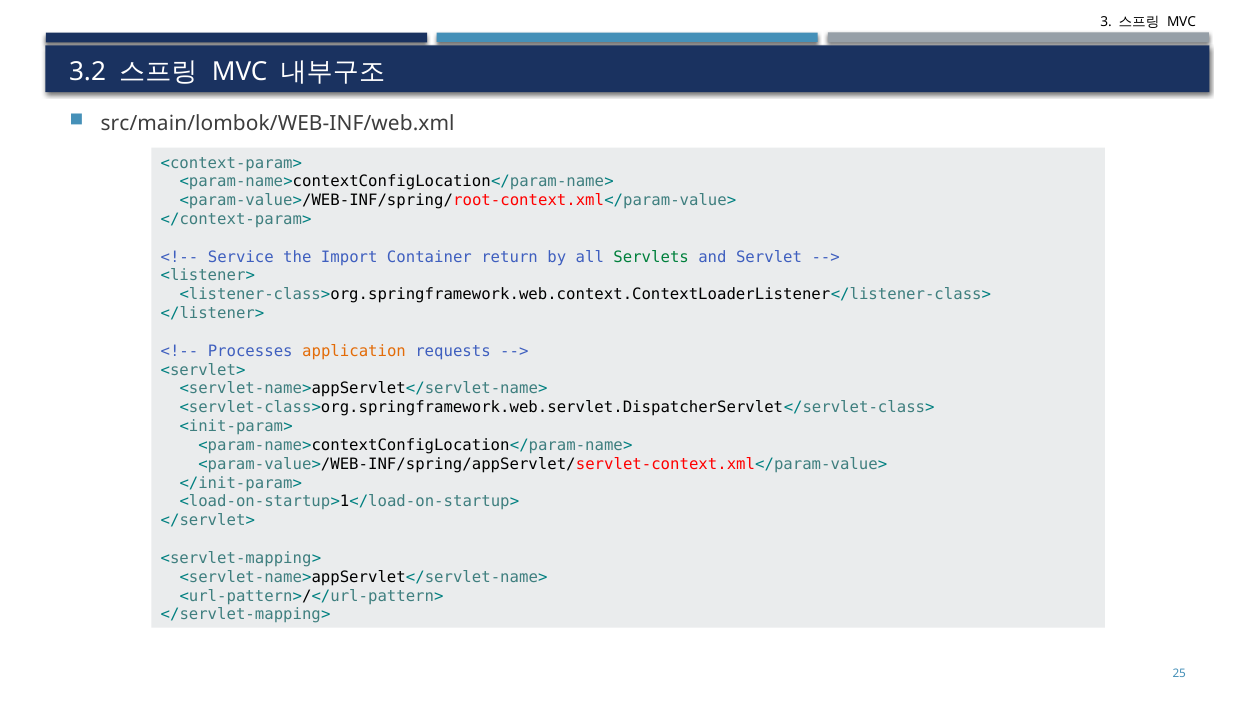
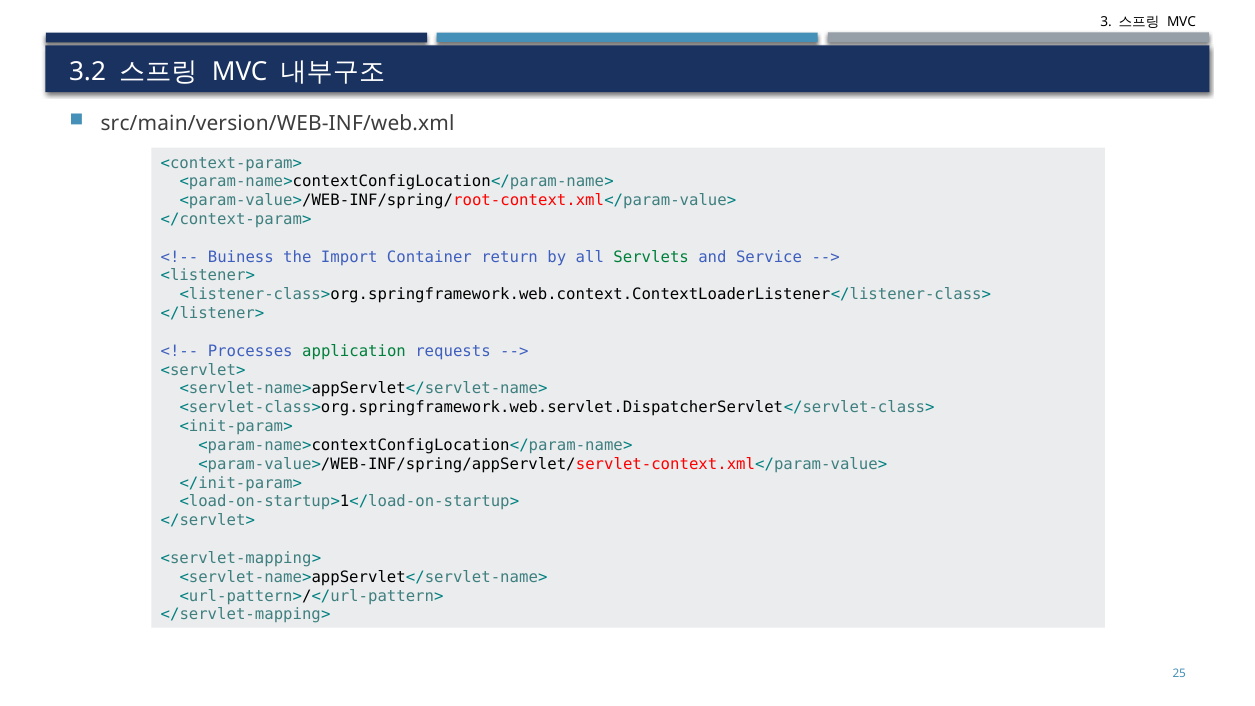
src/main/lombok/WEB-INF/web.xml: src/main/lombok/WEB-INF/web.xml -> src/main/version/WEB-INF/web.xml (278, 123)
Service: Service -> Buiness (241, 257)
Servlet: Servlet -> Service (769, 257)
application colour: orange -> green (354, 351)
